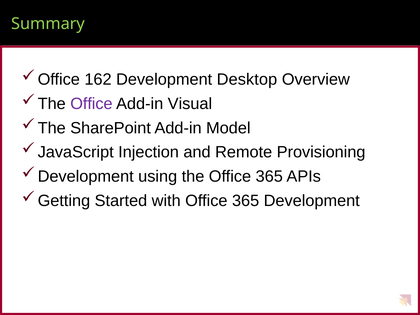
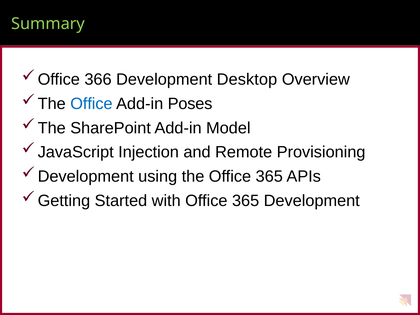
162: 162 -> 366 (98, 80)
Office colour: purple -> blue (91, 104)
Visual: Visual -> Poses (190, 104)
